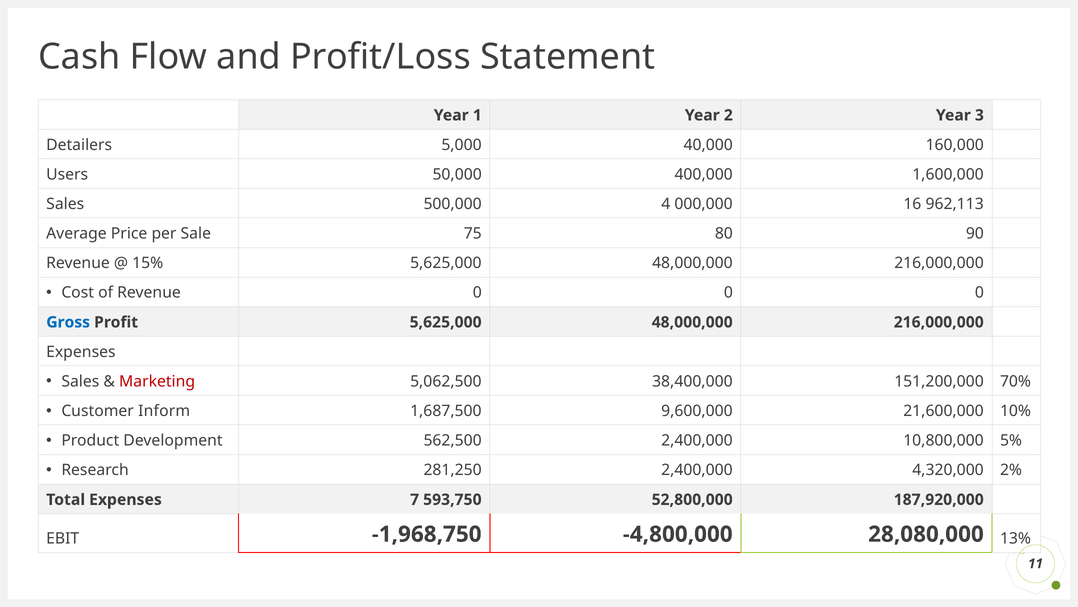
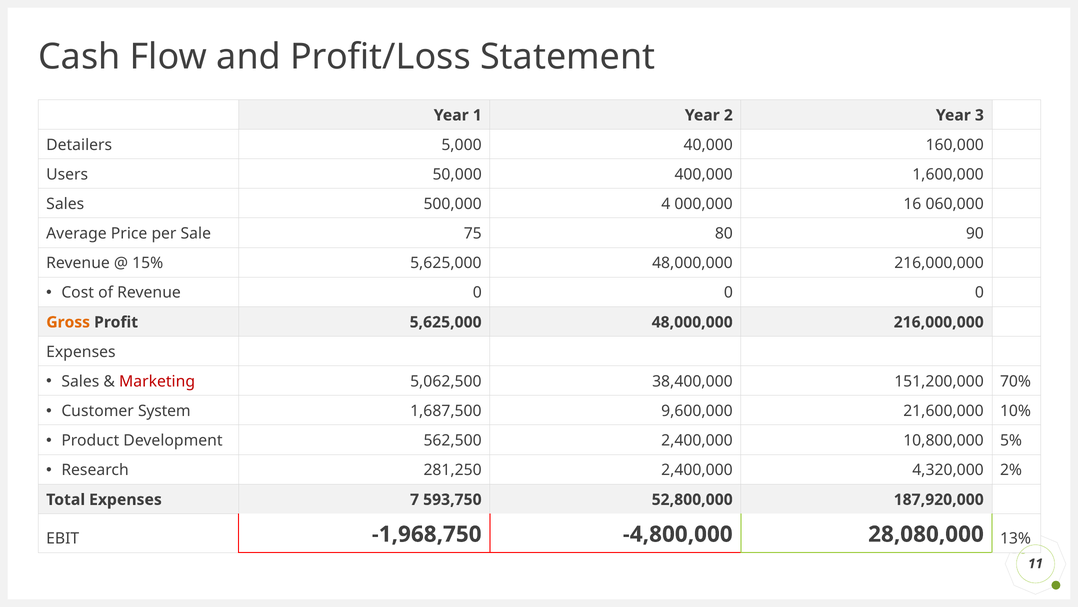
962,113: 962,113 -> 060,000 (955, 204)
Gross colour: blue -> orange (68, 322)
Inform: Inform -> System (164, 411)
